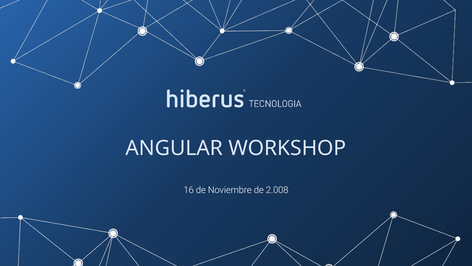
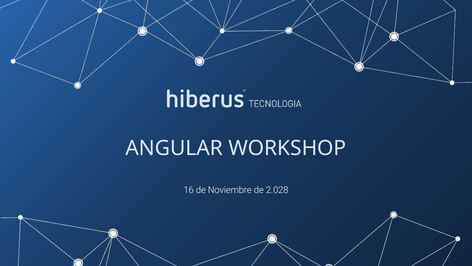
2.008: 2.008 -> 2.028 (277, 190)
